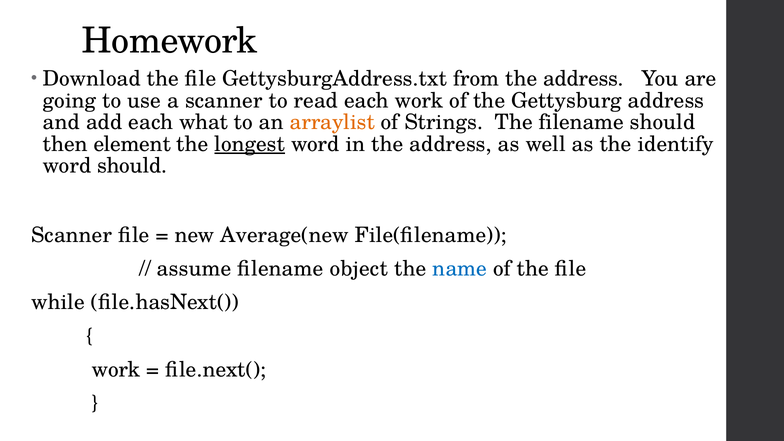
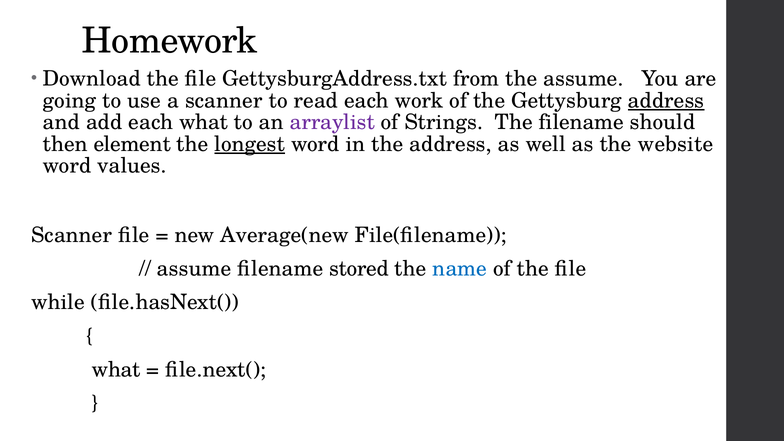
from the address: address -> assume (583, 79)
address underline: none -> present (666, 101)
arraylist colour: orange -> purple (332, 122)
identify: identify -> website (676, 144)
word should: should -> values (132, 166)
object: object -> stored (359, 269)
work: work -> what (116, 370)
